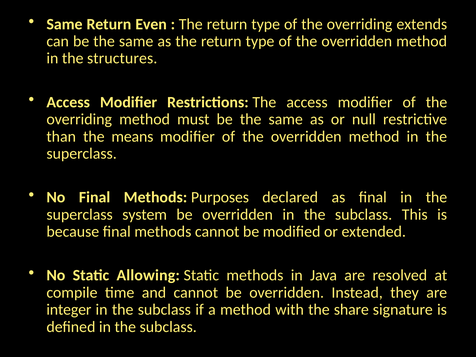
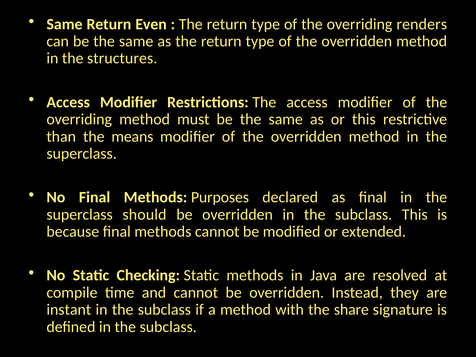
extends: extends -> renders (422, 24)
or null: null -> this (364, 119)
system: system -> should (144, 214)
Allowing: Allowing -> Checking (148, 275)
integer: integer -> instant (69, 310)
